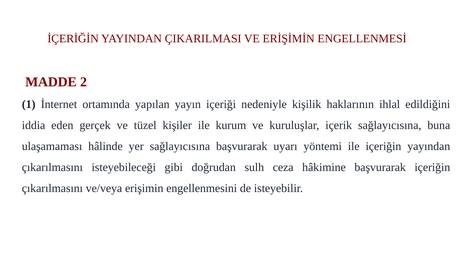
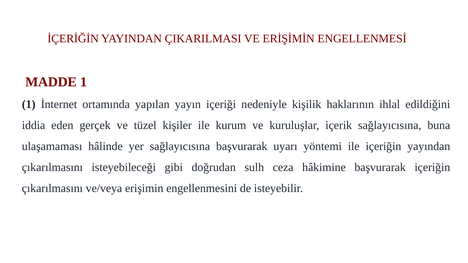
MADDE 2: 2 -> 1 (84, 82)
